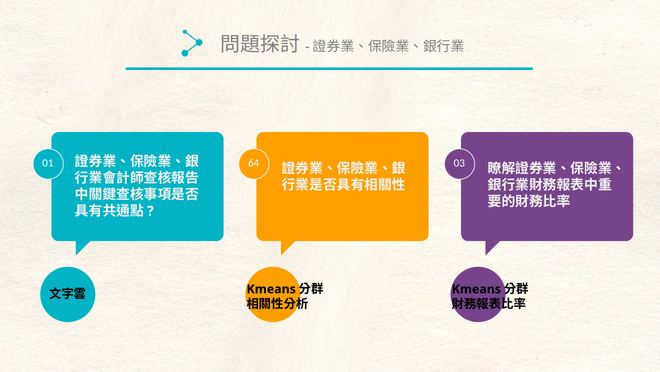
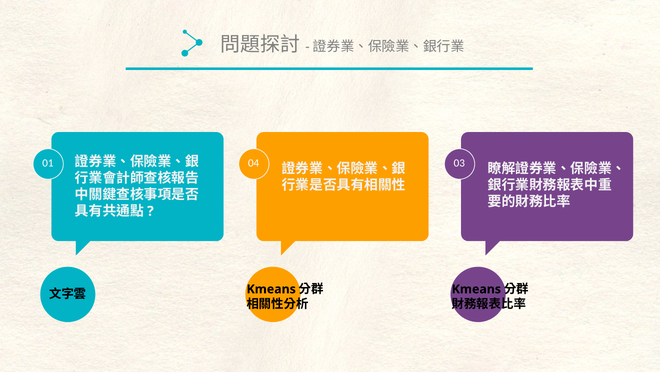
64: 64 -> 04 (254, 163)
